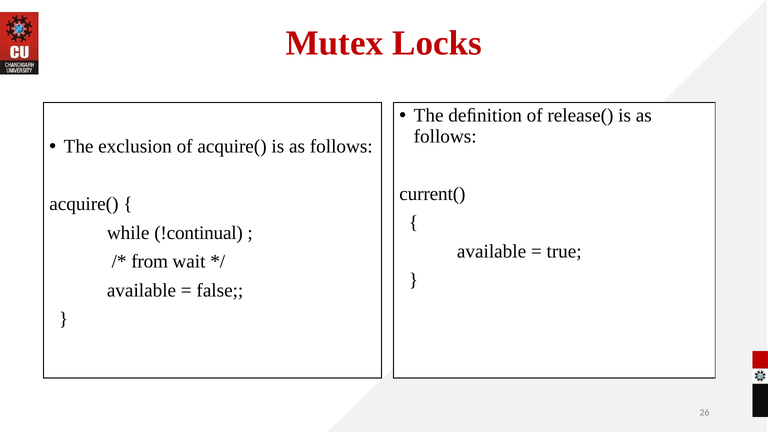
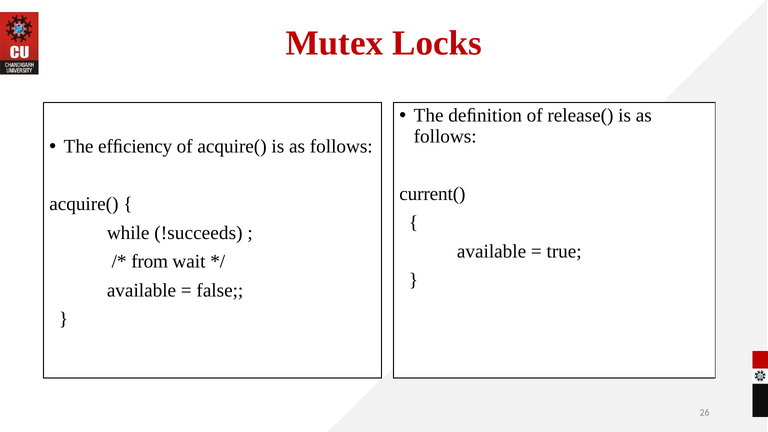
exclusion: exclusion -> efﬁciency (135, 147)
!continual: !continual -> !succeeds (198, 233)
